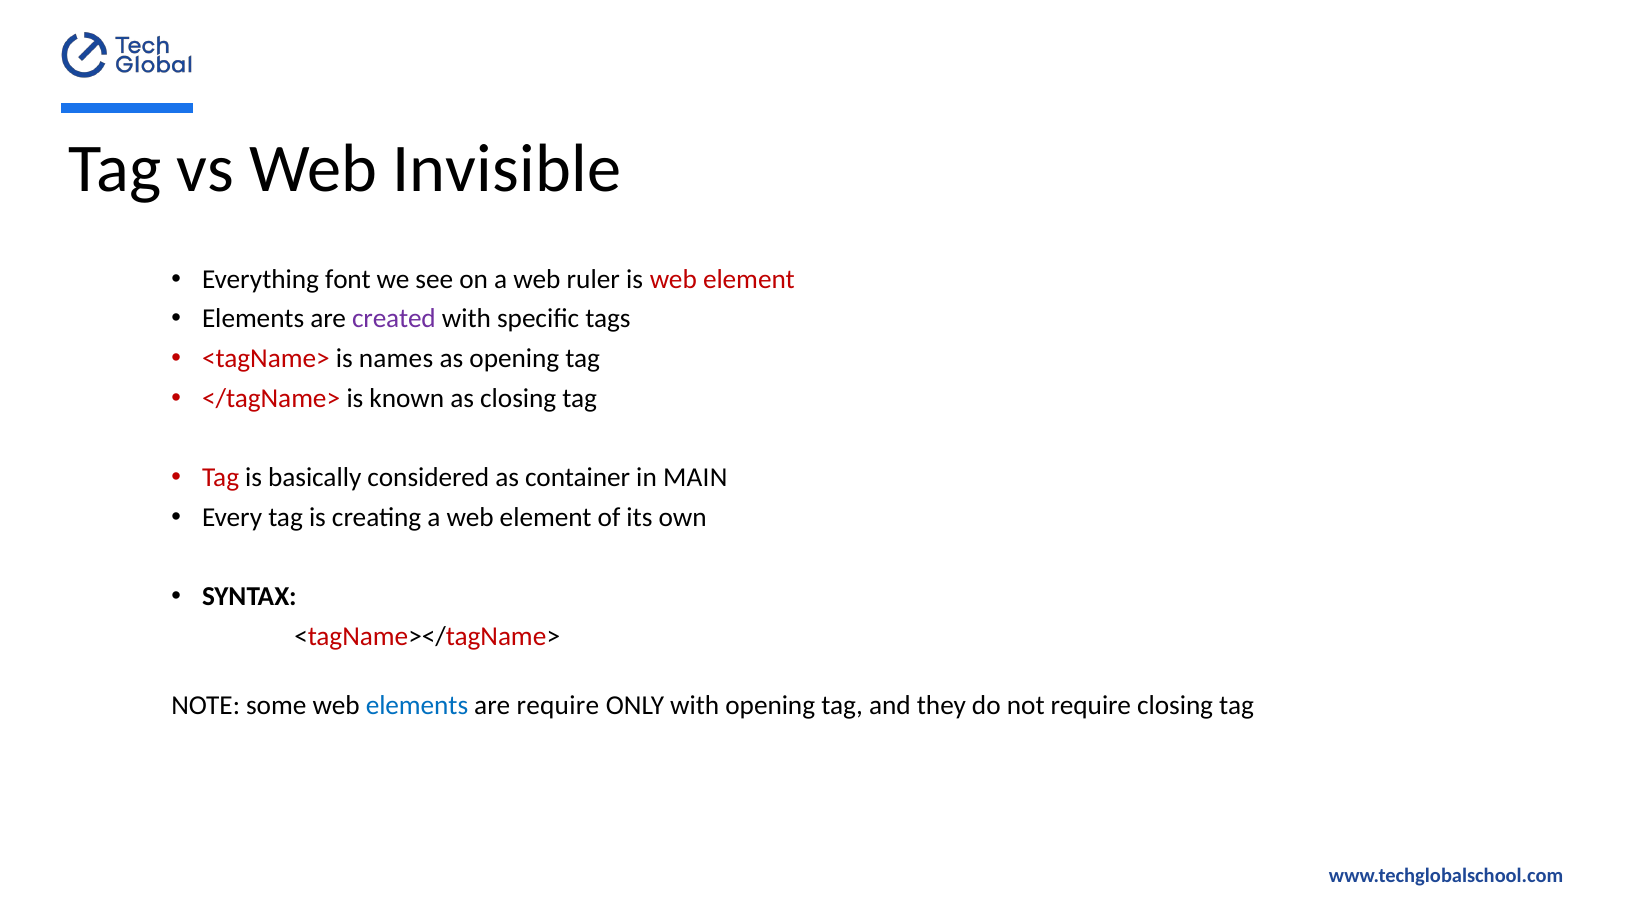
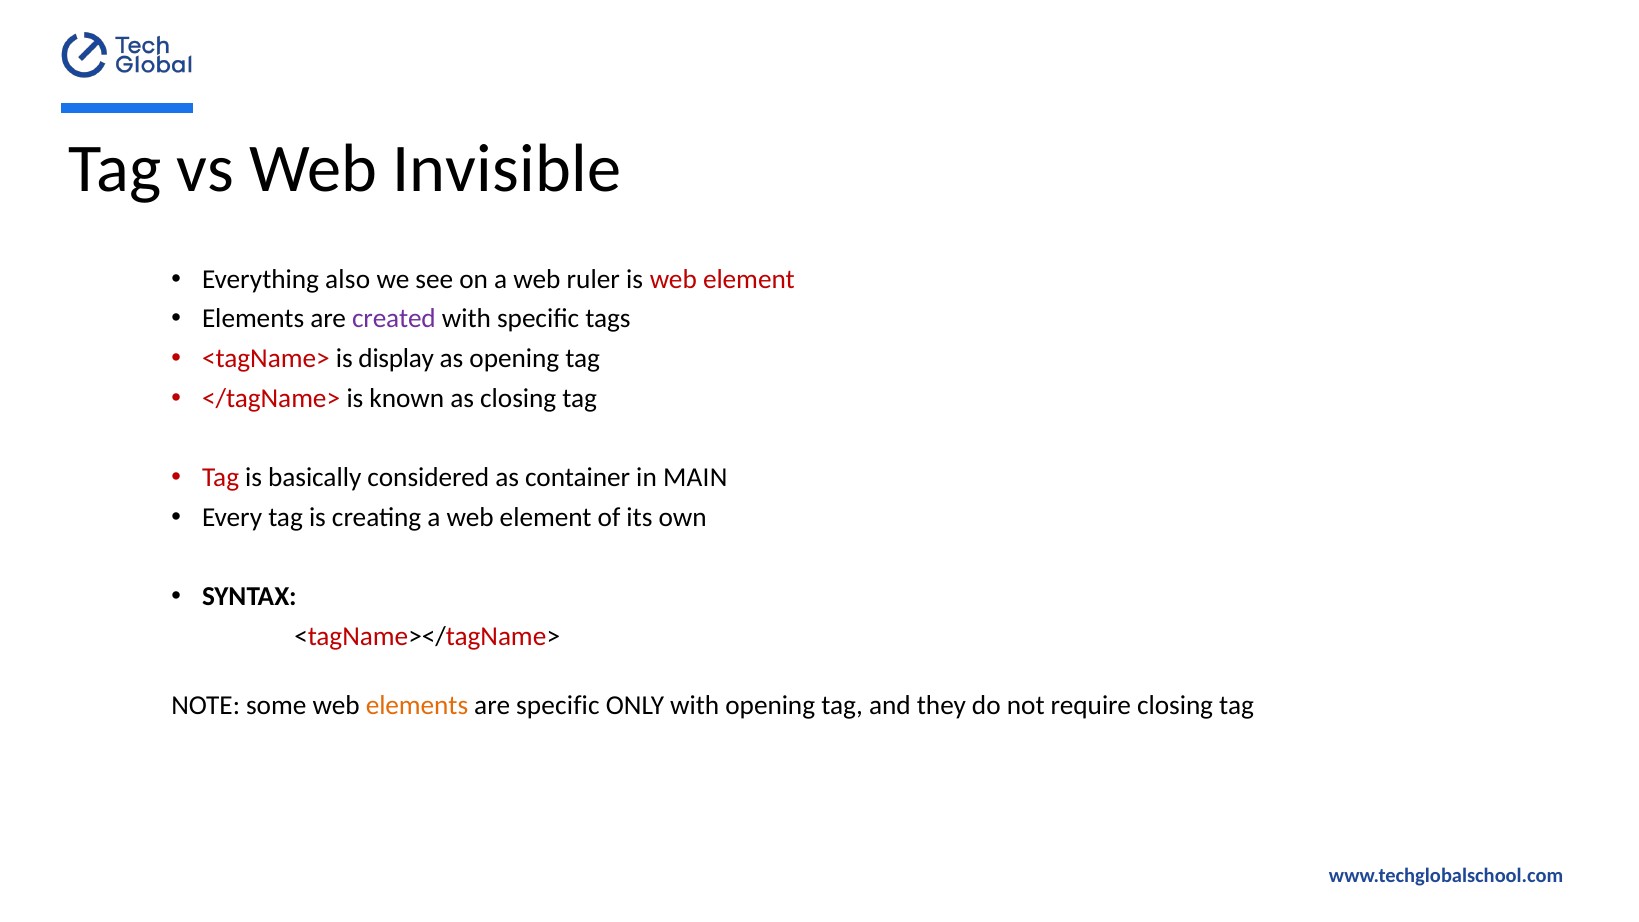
font: font -> also (348, 279)
names: names -> display (396, 359)
elements colour: blue -> orange (417, 705)
are require: require -> specific (558, 705)
